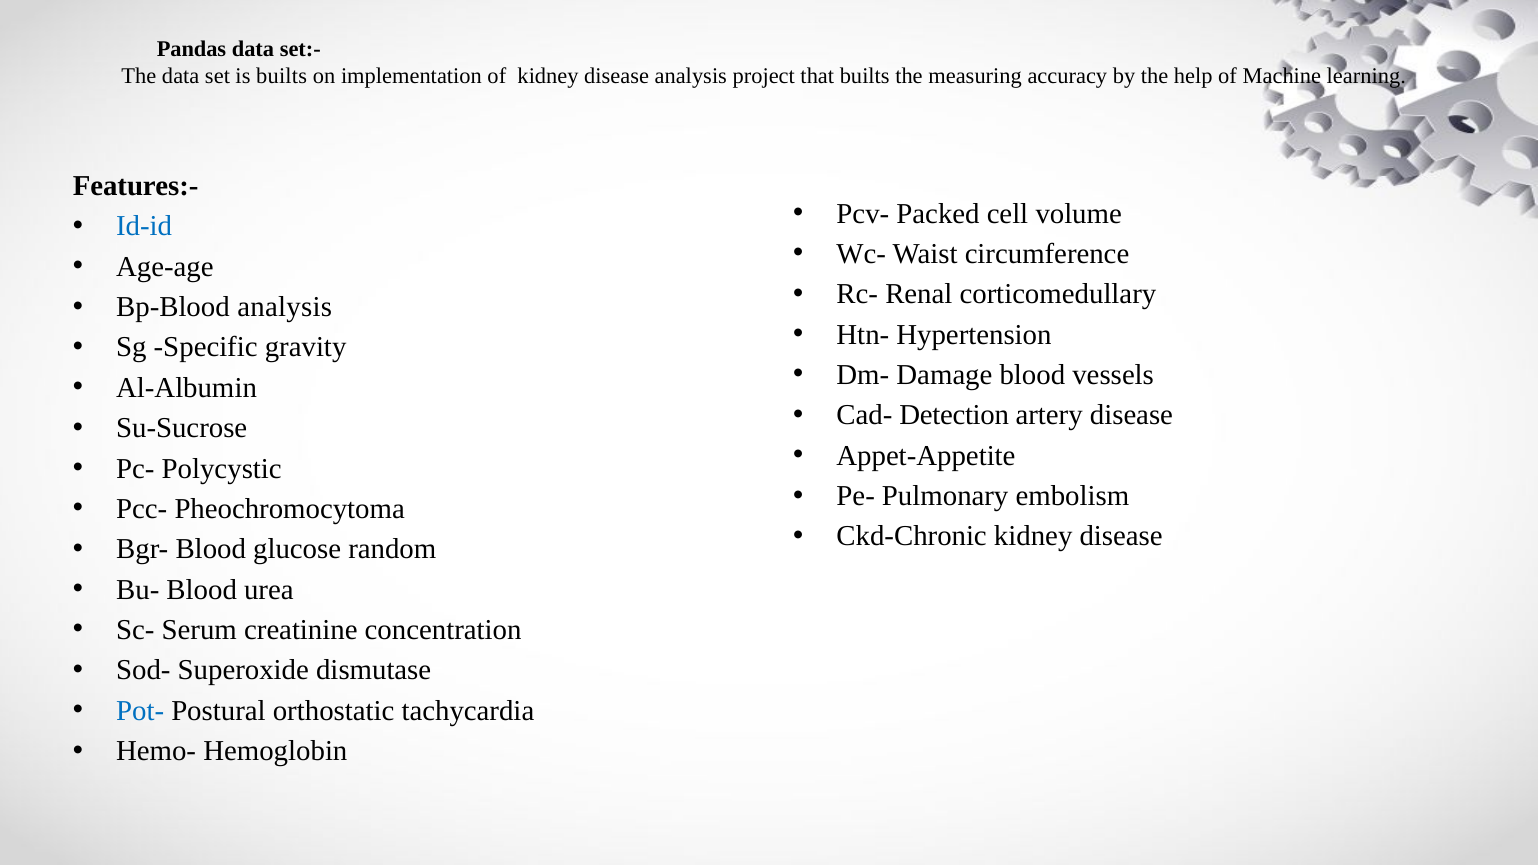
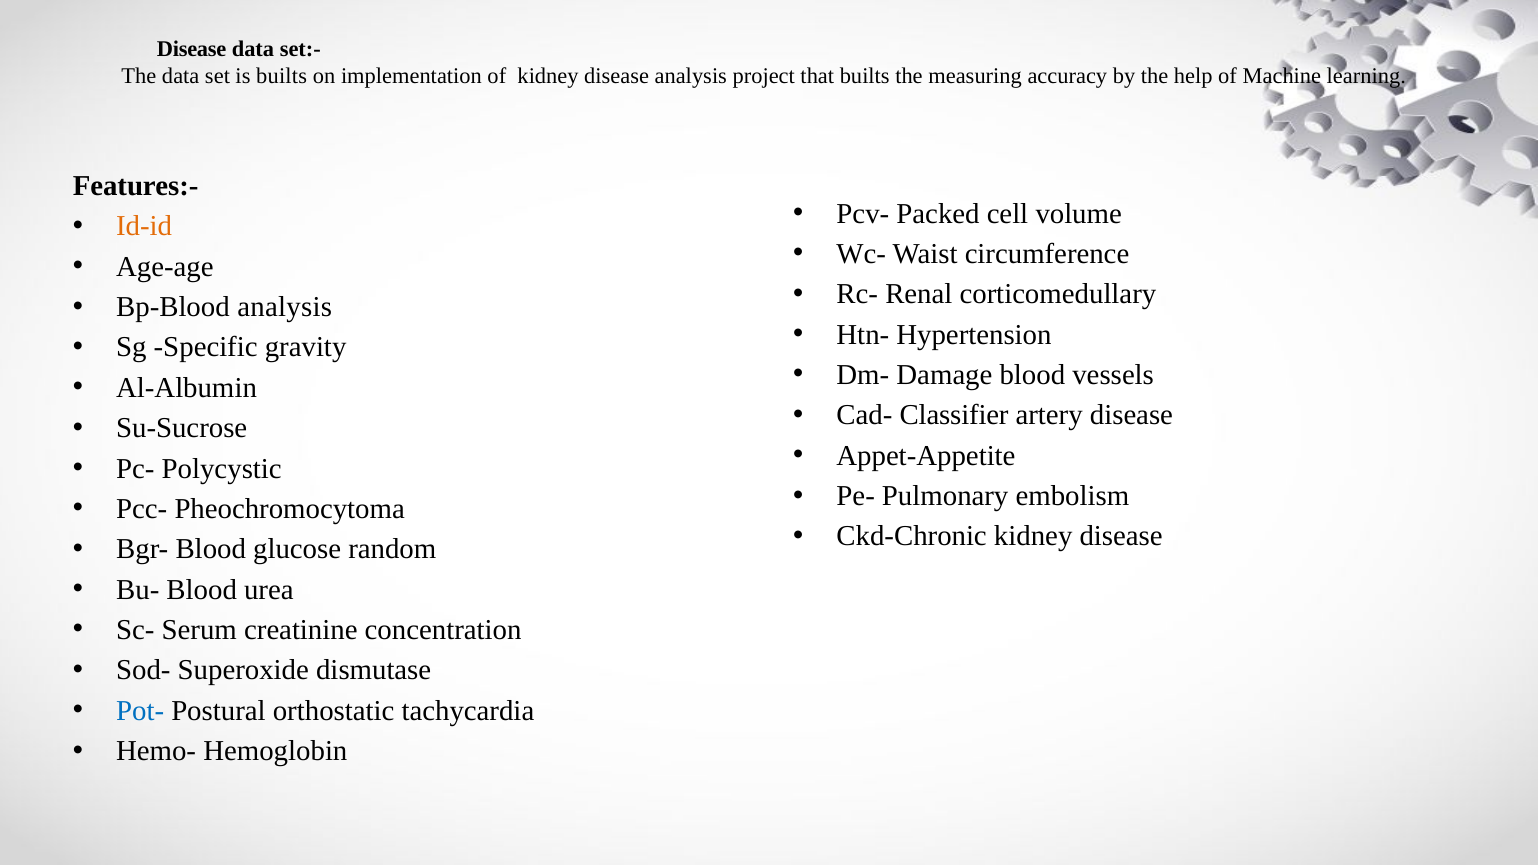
Pandas: Pandas -> Disease (192, 49)
Id-id colour: blue -> orange (144, 226)
Detection: Detection -> Classifier (954, 415)
